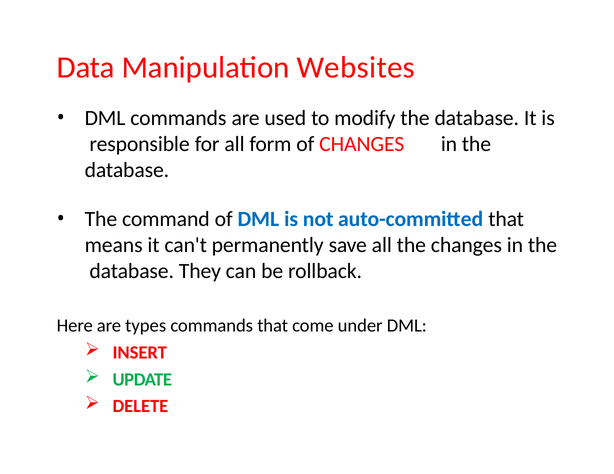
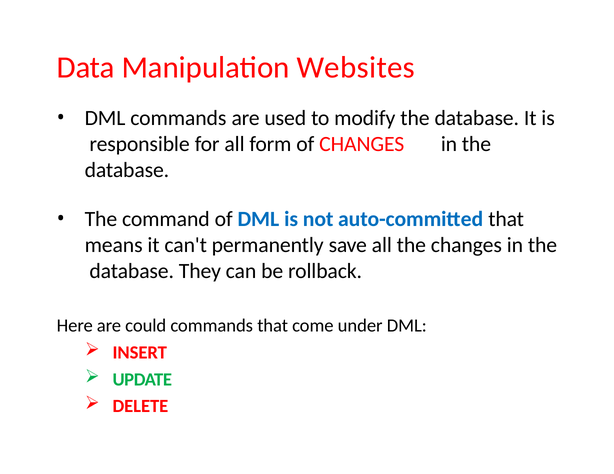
types: types -> could (146, 326)
